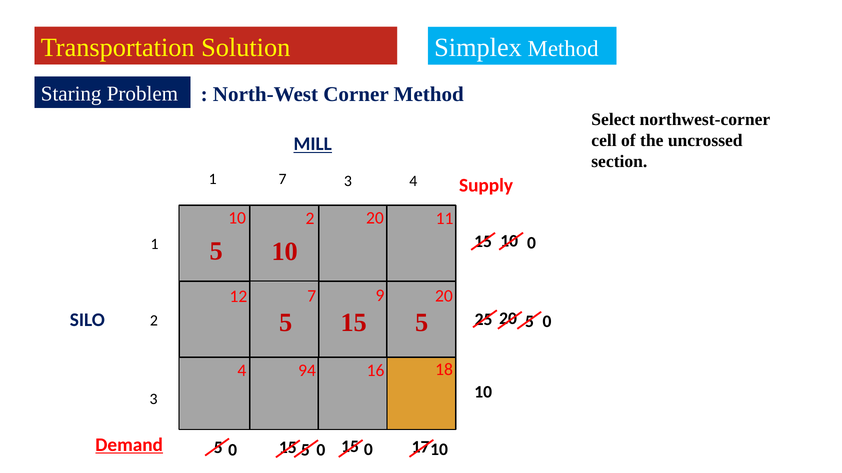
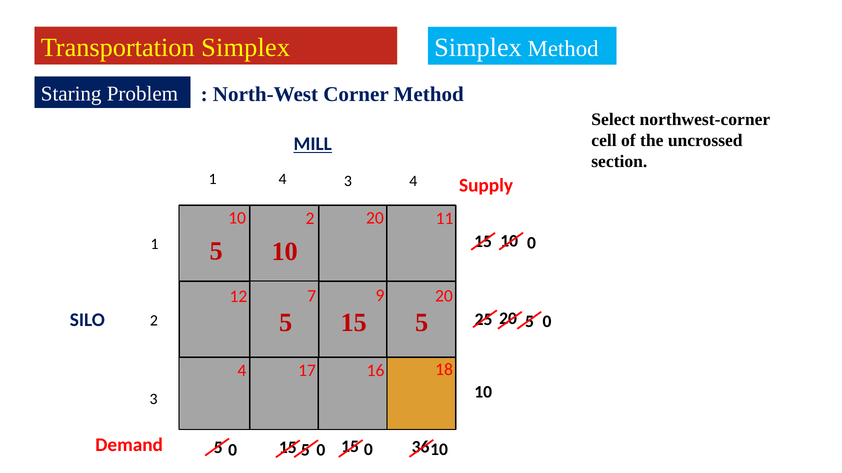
Transportation Solution: Solution -> Simplex (246, 47)
1 7: 7 -> 4 (283, 179)
94: 94 -> 17 (307, 371)
Demand underline: present -> none (129, 445)
17: 17 -> 36 (421, 447)
